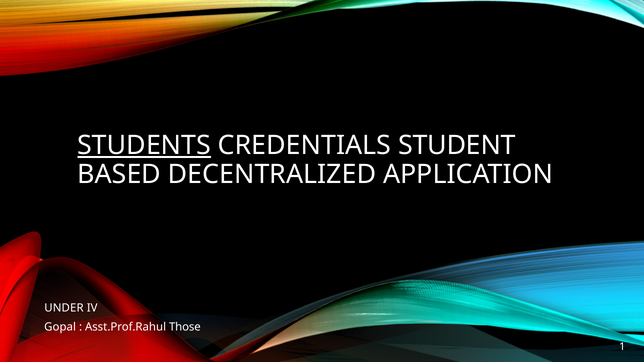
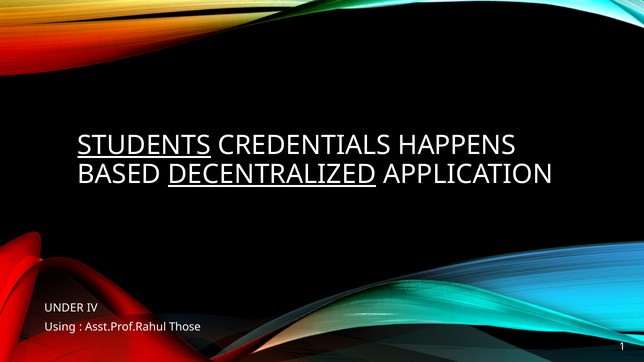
STUDENT: STUDENT -> HAPPENS (457, 146)
DECENTRALIZED underline: none -> present (272, 175)
Gopal: Gopal -> Using (60, 327)
